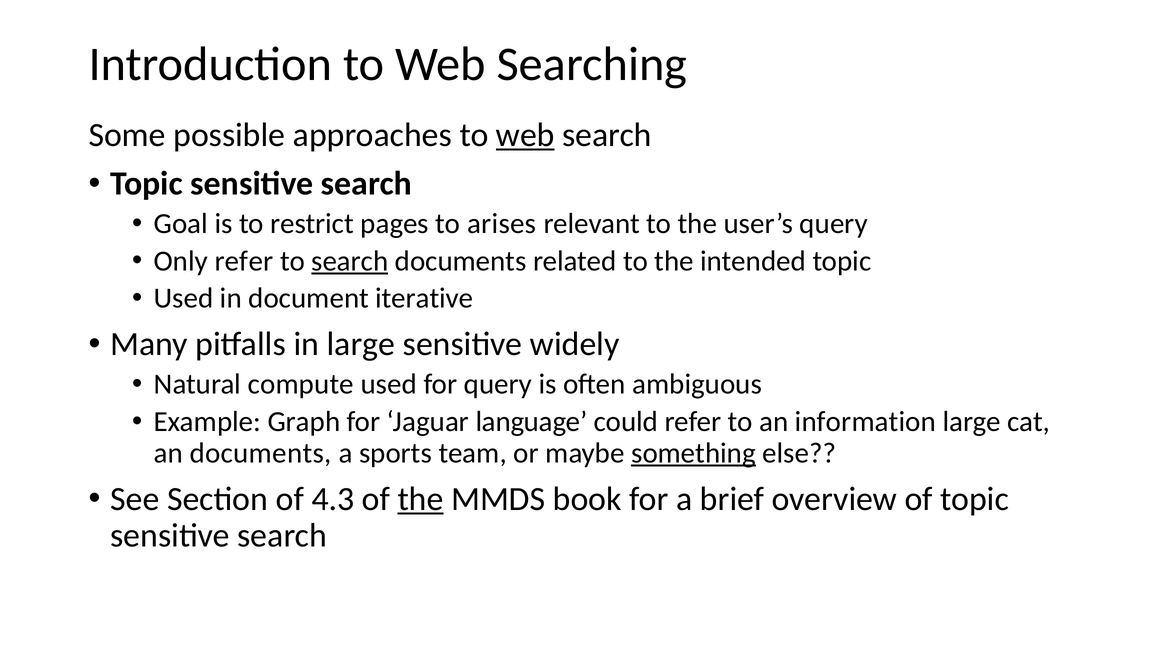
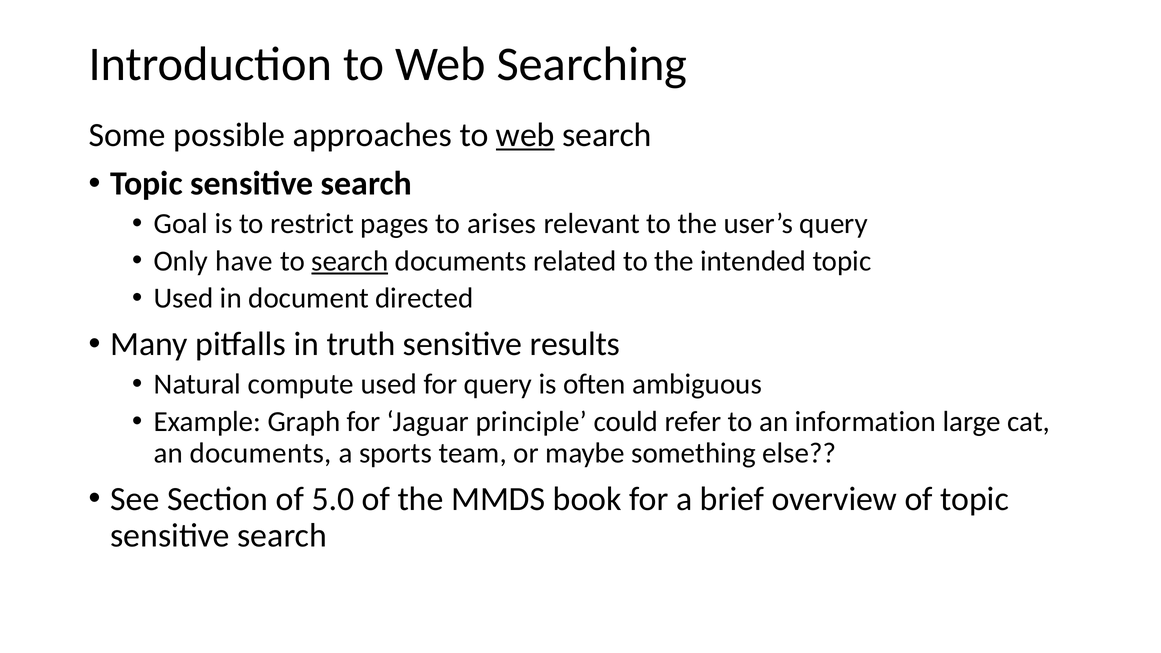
Only refer: refer -> have (244, 261)
iterative: iterative -> directed (424, 298)
in large: large -> truth (361, 344)
widely: widely -> results (575, 344)
language: language -> principle (531, 422)
something underline: present -> none (694, 453)
4.3: 4.3 -> 5.0 (333, 499)
the underline: present -> none (421, 499)
